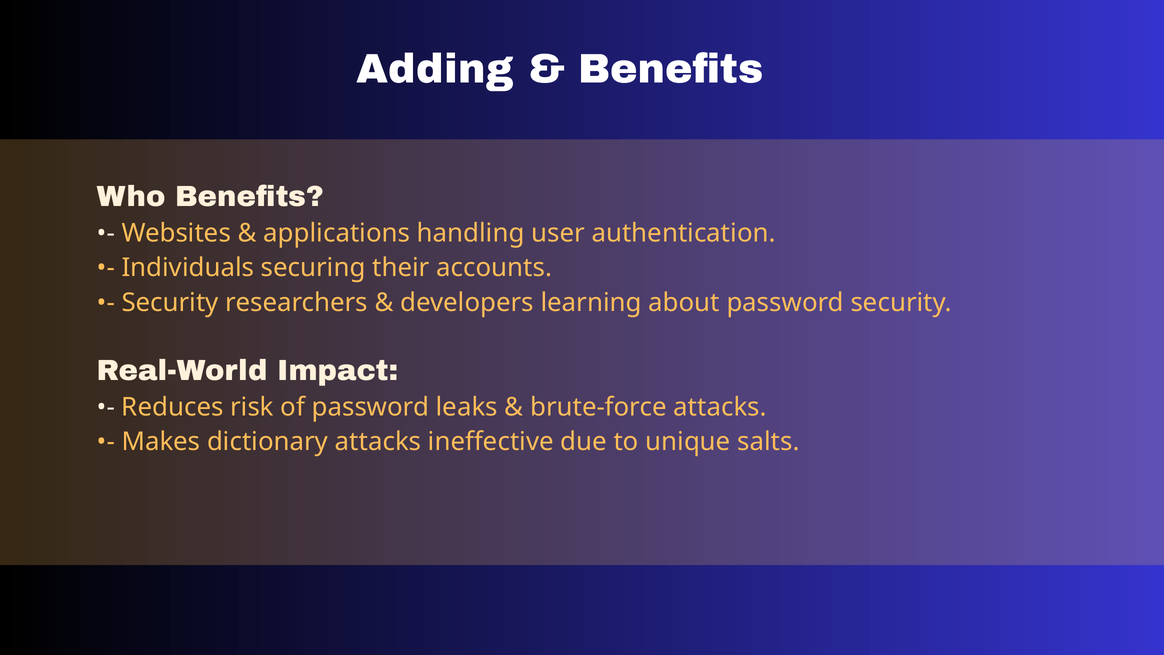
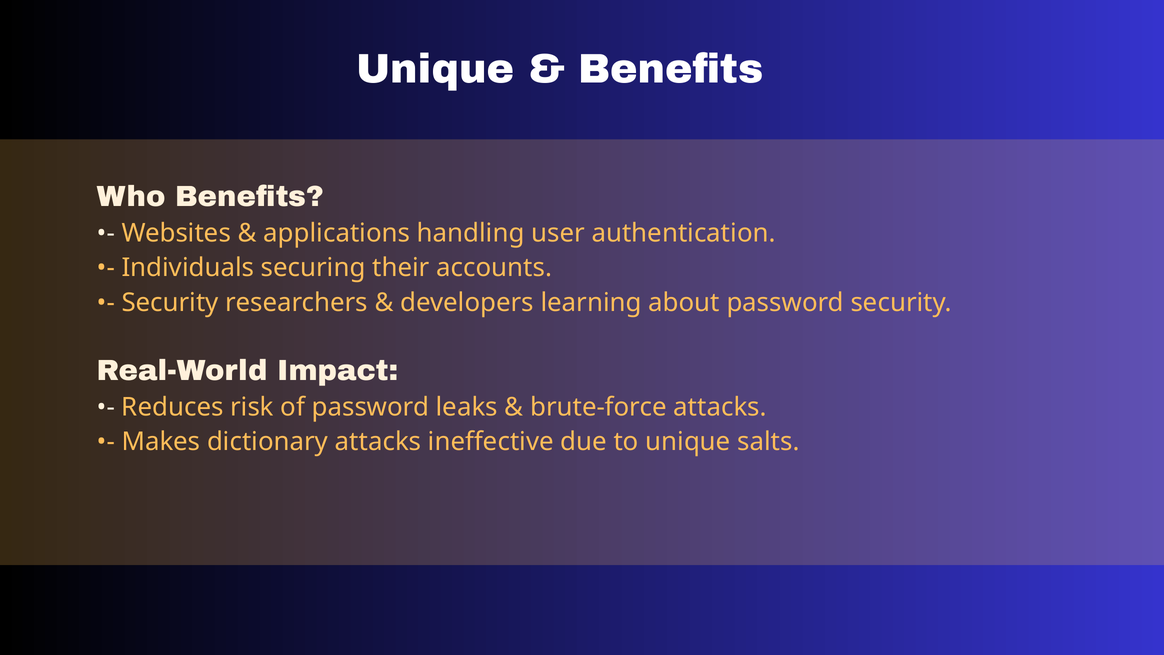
Adding: Adding -> Unique (435, 69)
